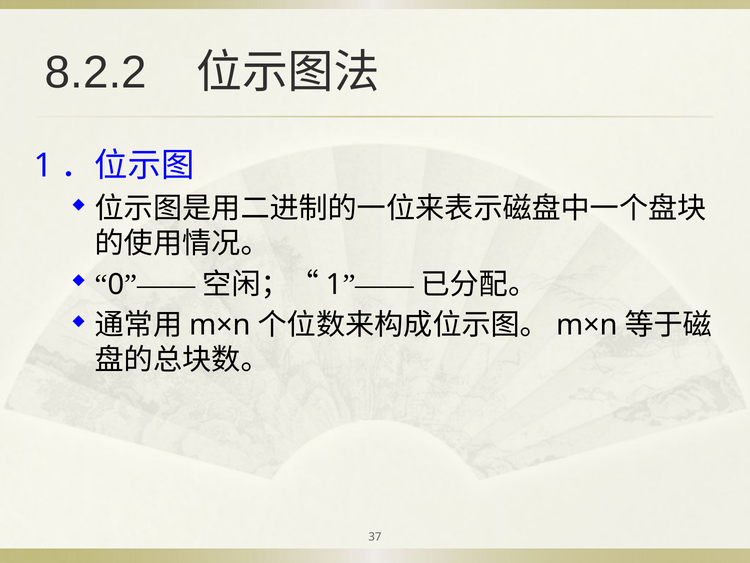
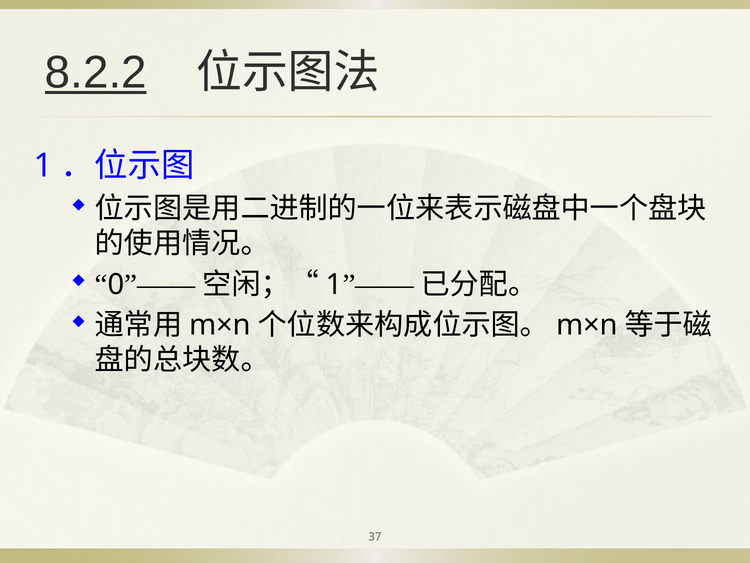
8.2.2 underline: none -> present (96, 73)
